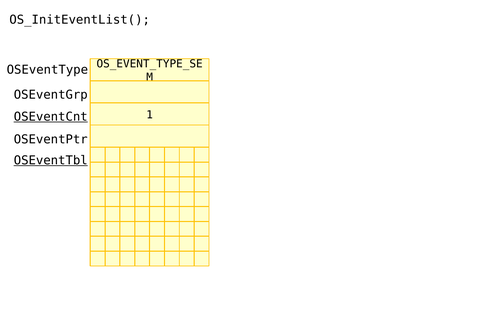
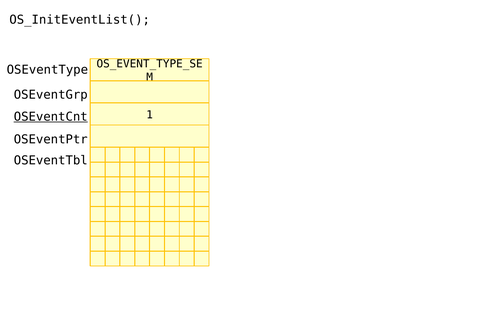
OSEventTbl underline: present -> none (51, 160)
